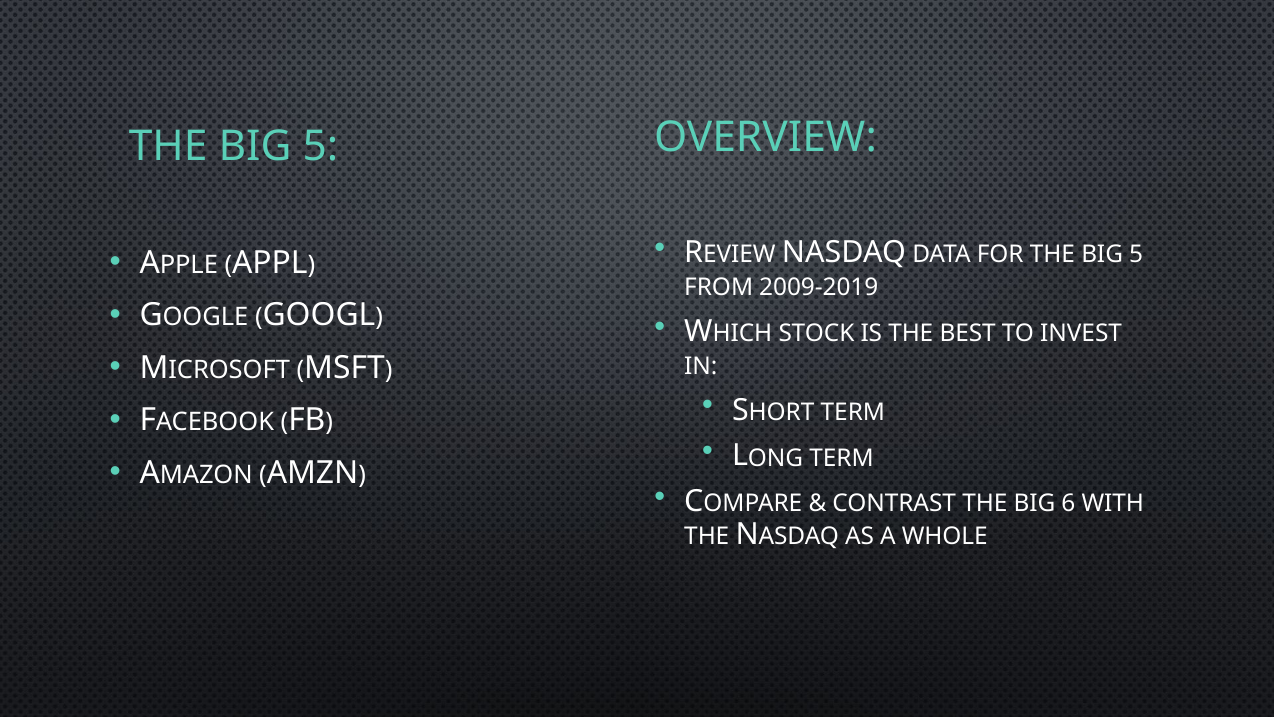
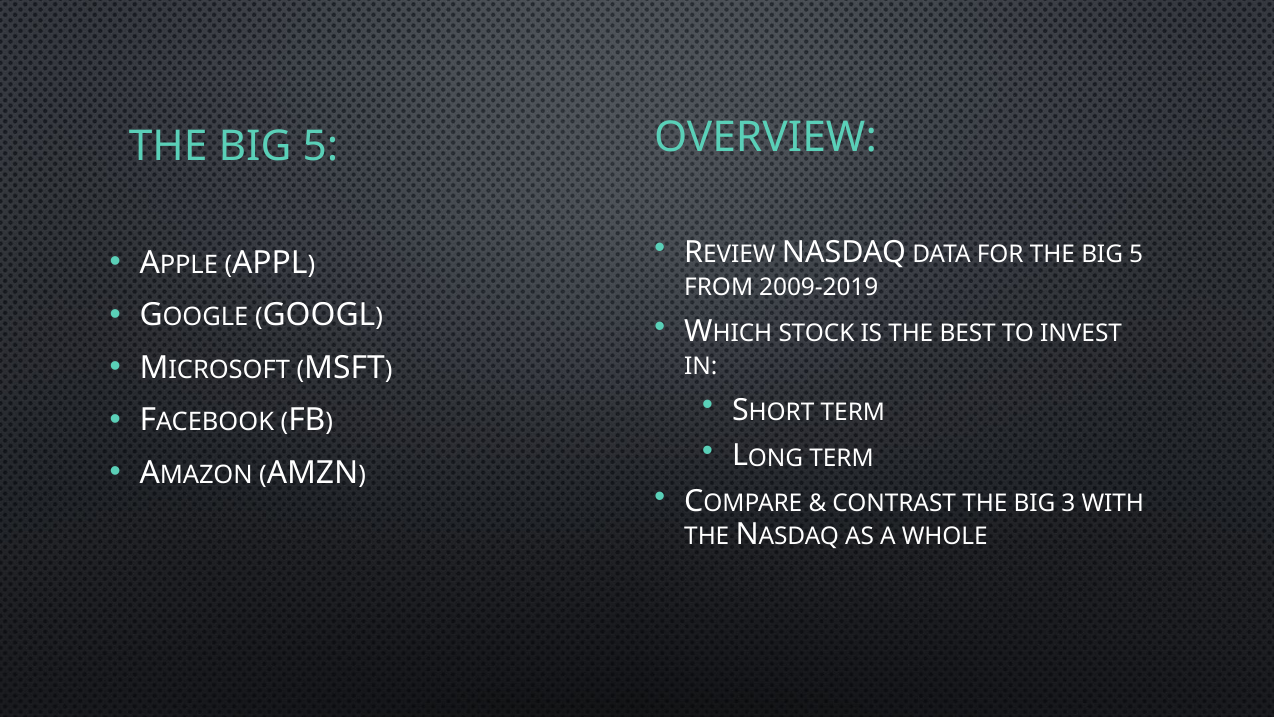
6: 6 -> 3 (1068, 504)
